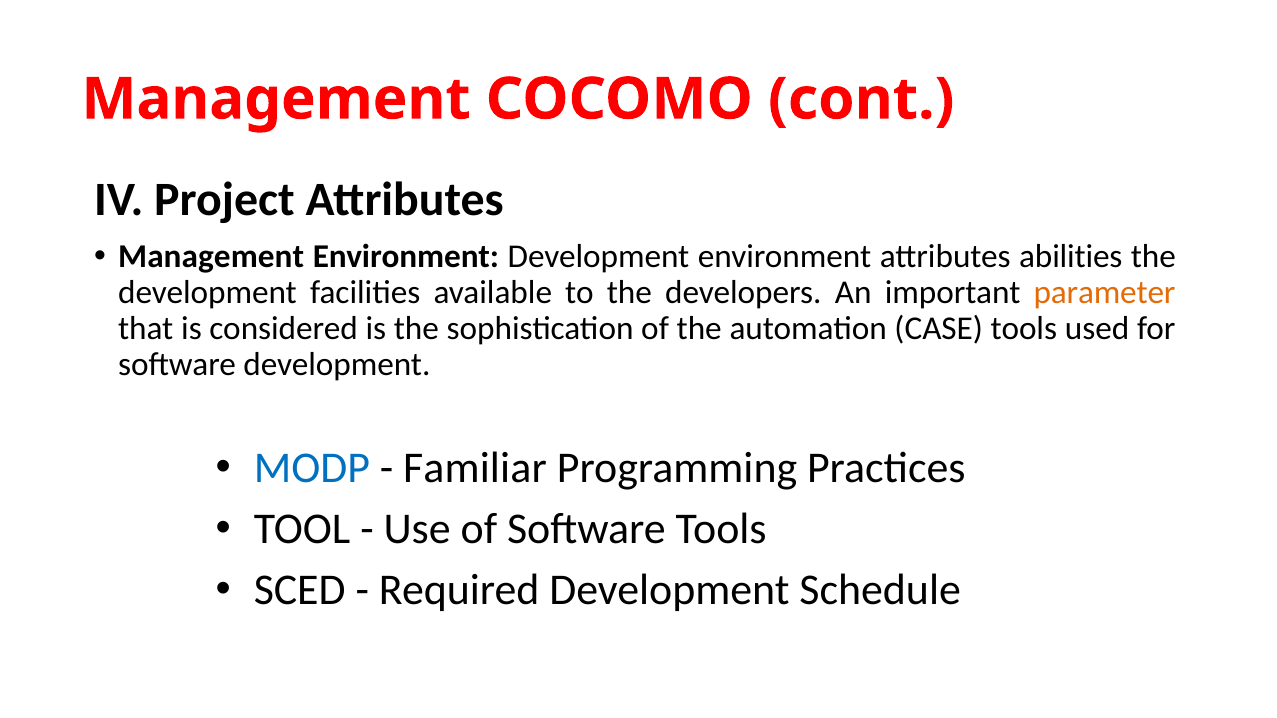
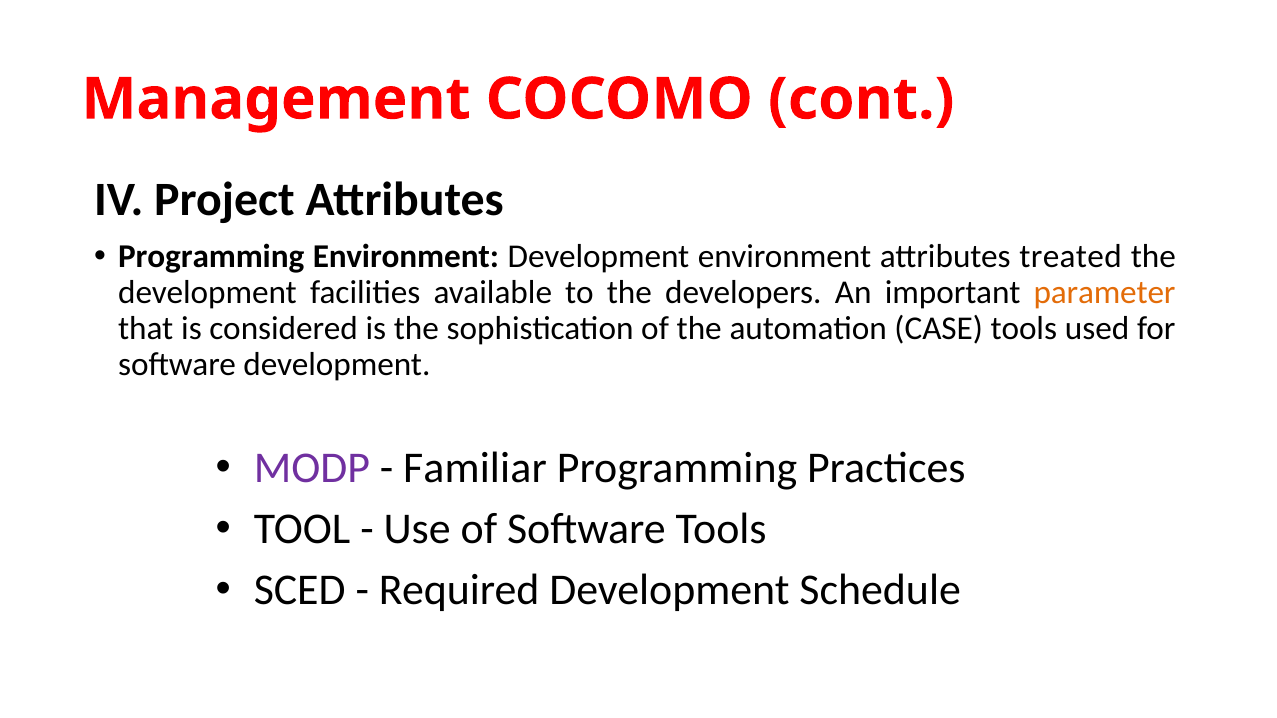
Management: Management -> Programming (211, 257)
abilities: abilities -> treated (1071, 257)
MODP colour: blue -> purple (312, 468)
